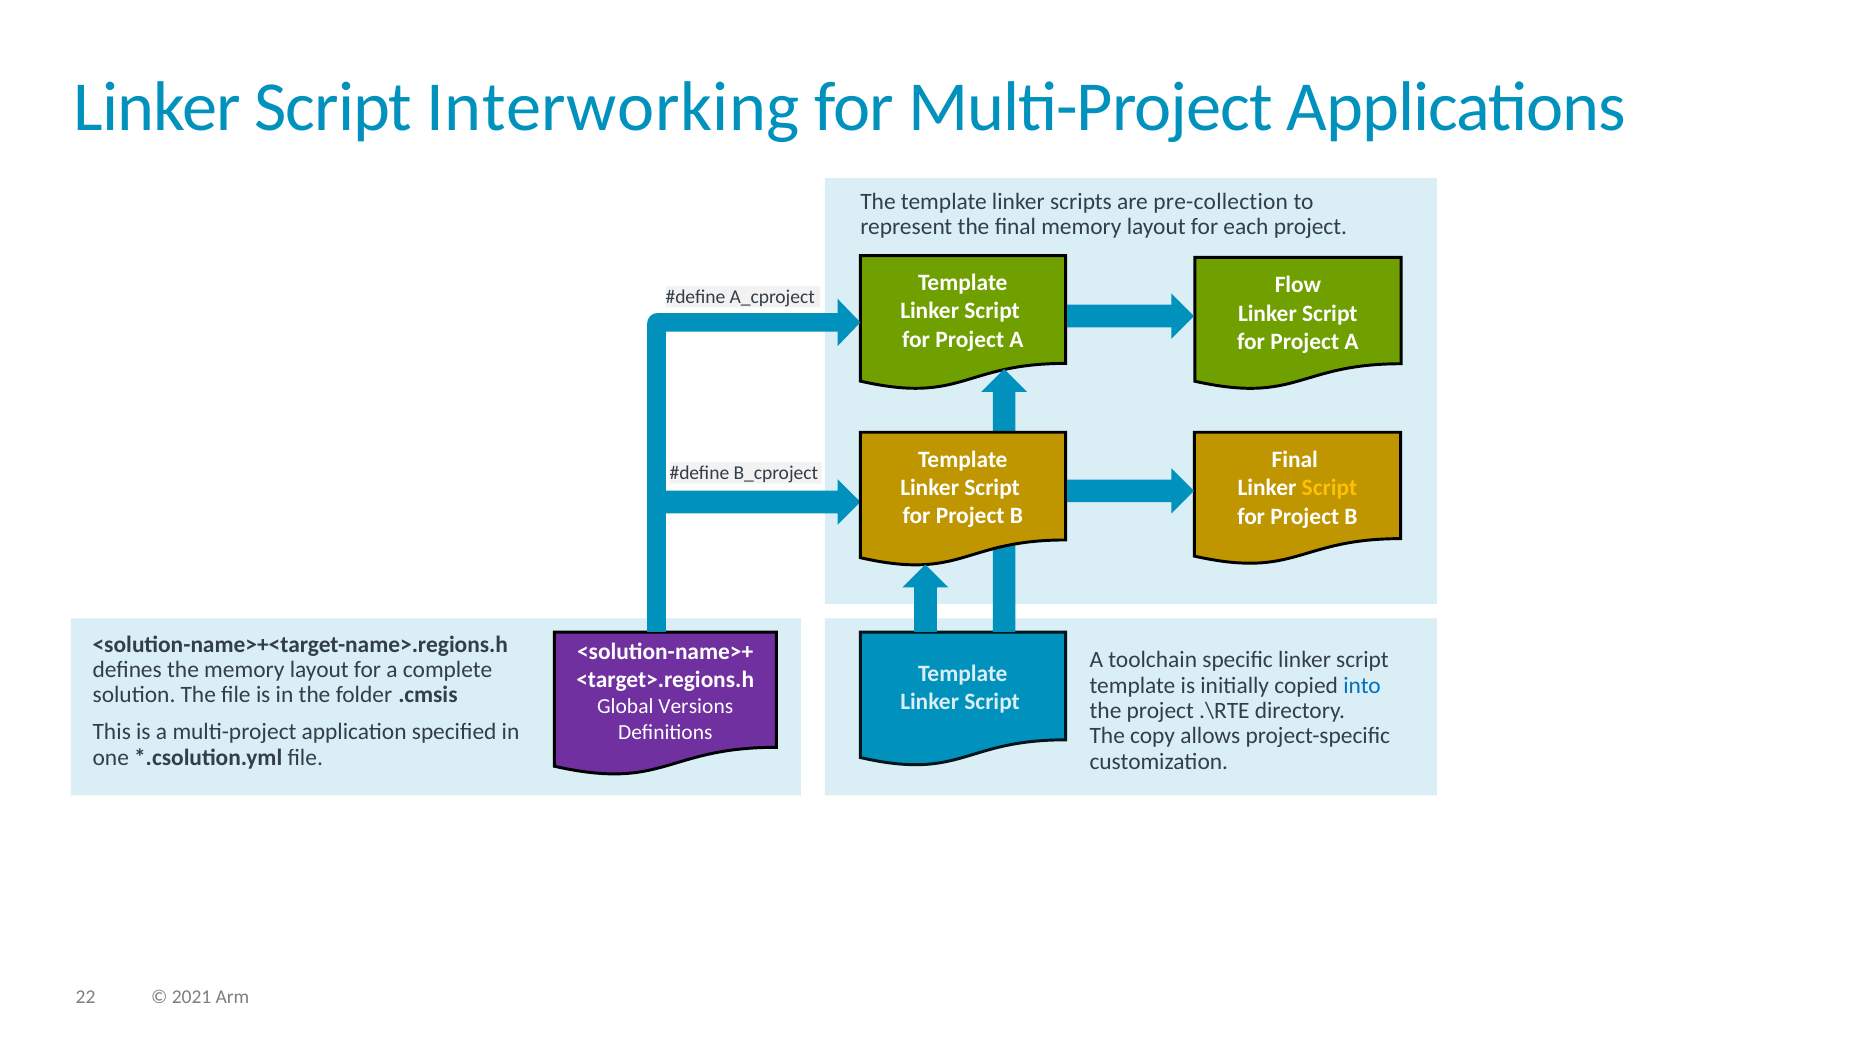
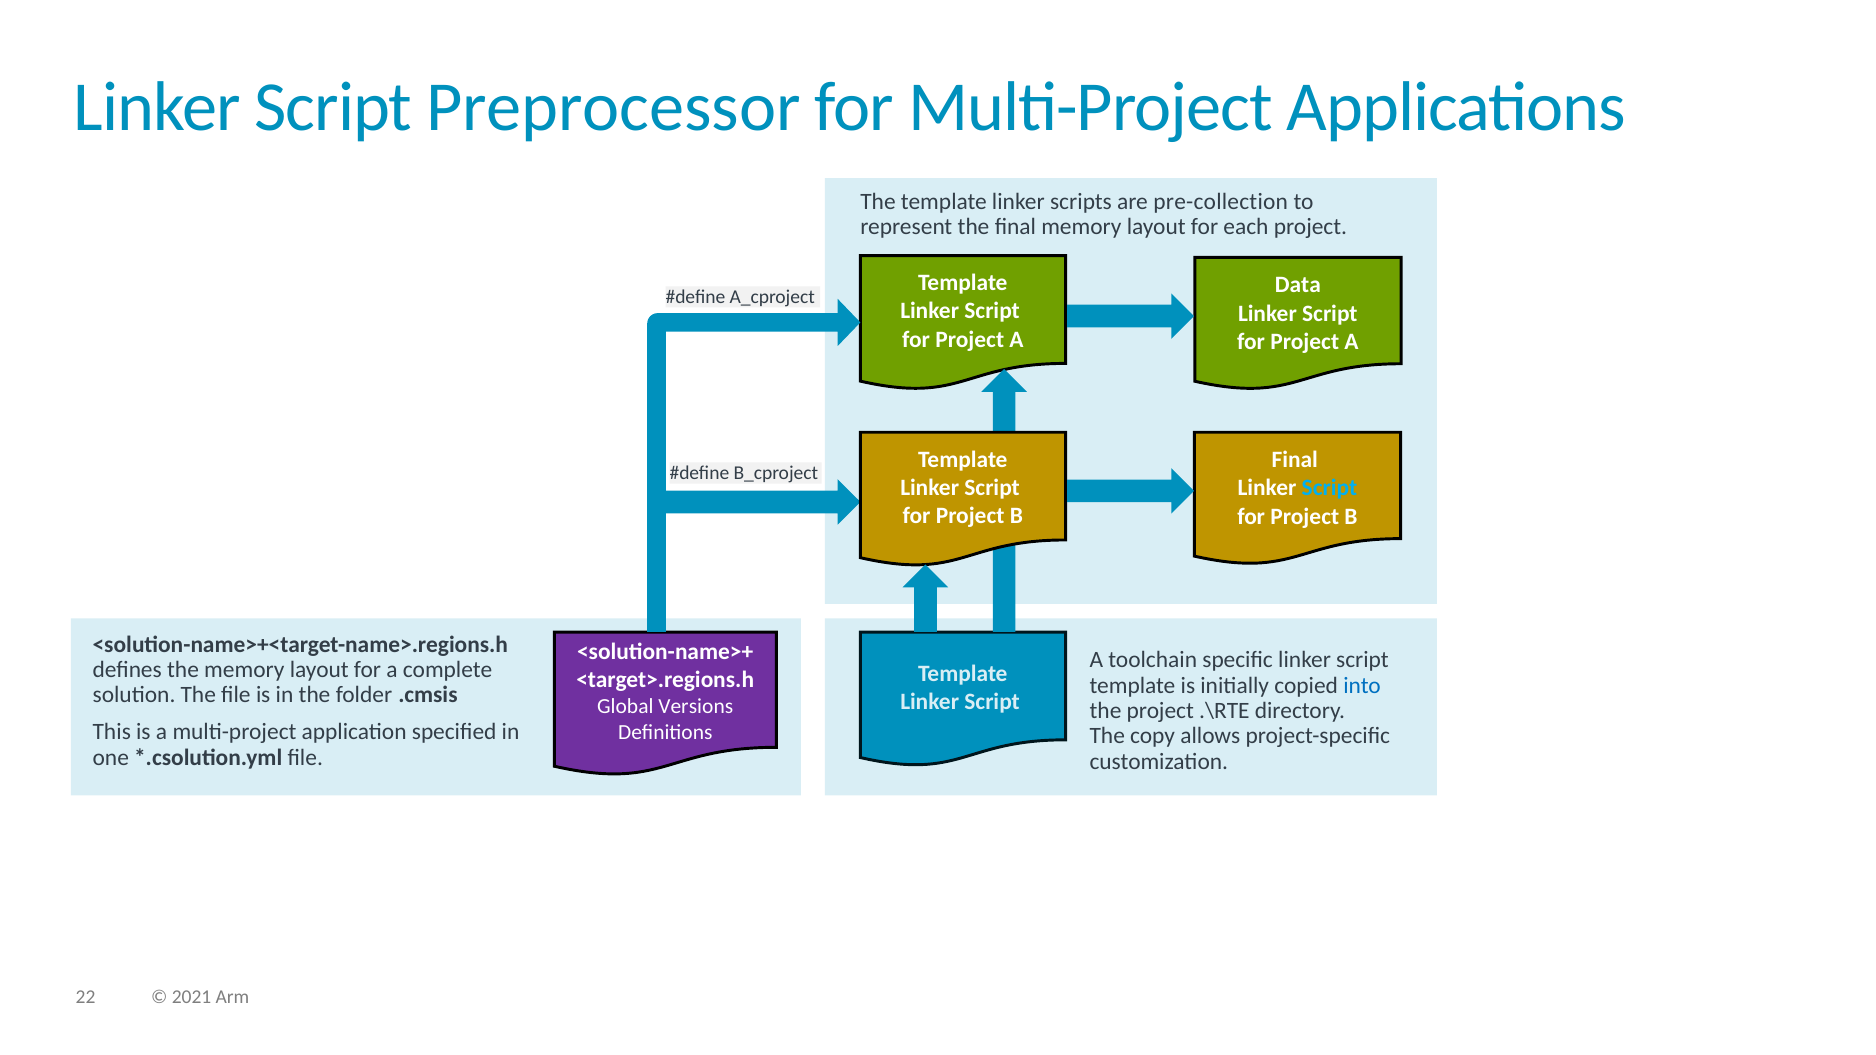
Interworking: Interworking -> Preprocessor (613, 108)
Flow: Flow -> Data (1298, 285)
Script colour: yellow -> light blue (1329, 488)
